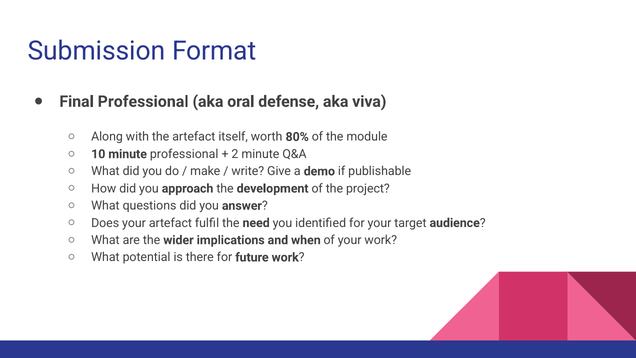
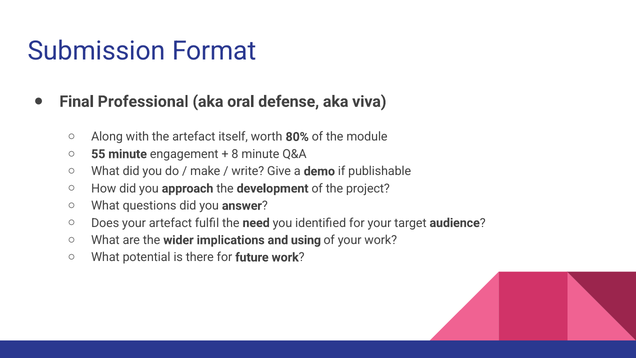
10: 10 -> 55 (98, 154)
minute professional: professional -> engagement (184, 154)
2: 2 -> 8 (235, 154)
when: when -> using (306, 240)
